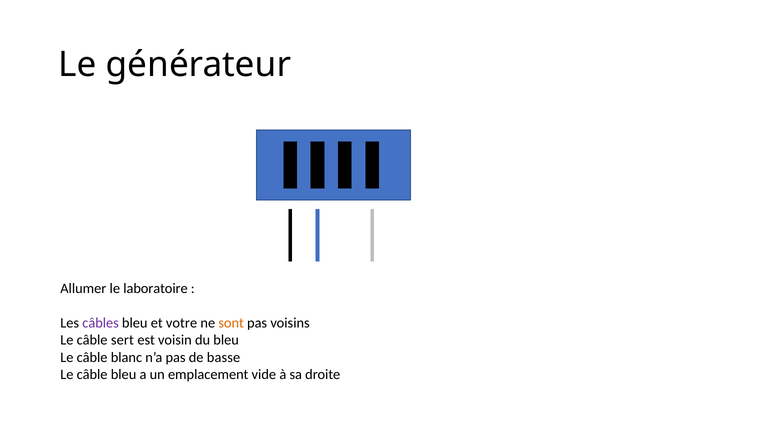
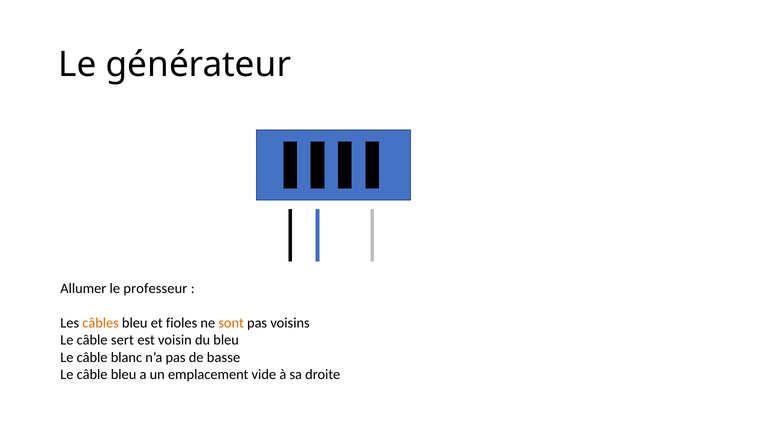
laboratoire: laboratoire -> professeur (155, 288)
câbles colour: purple -> orange (101, 322)
votre: votre -> fioles (182, 322)
